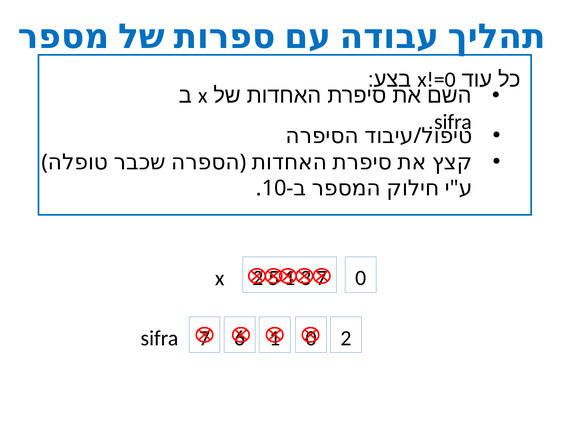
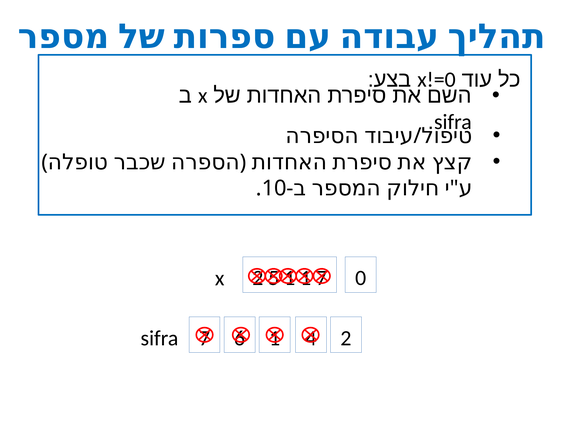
1 3: 3 -> 1 (306, 278)
1 0: 0 -> 4 (311, 338)
